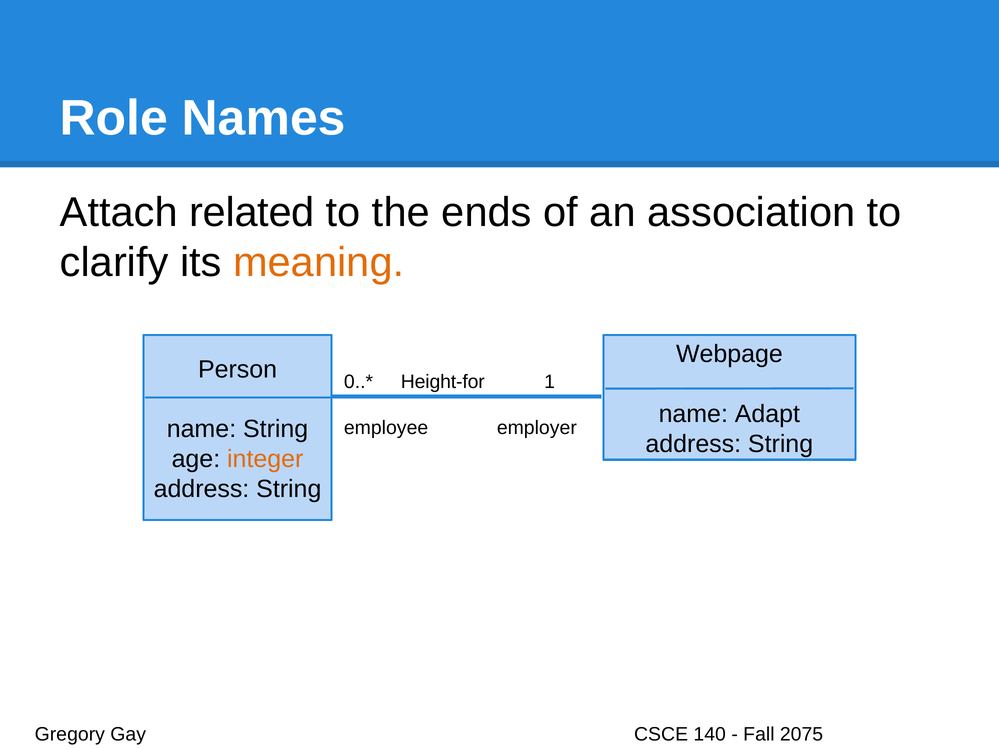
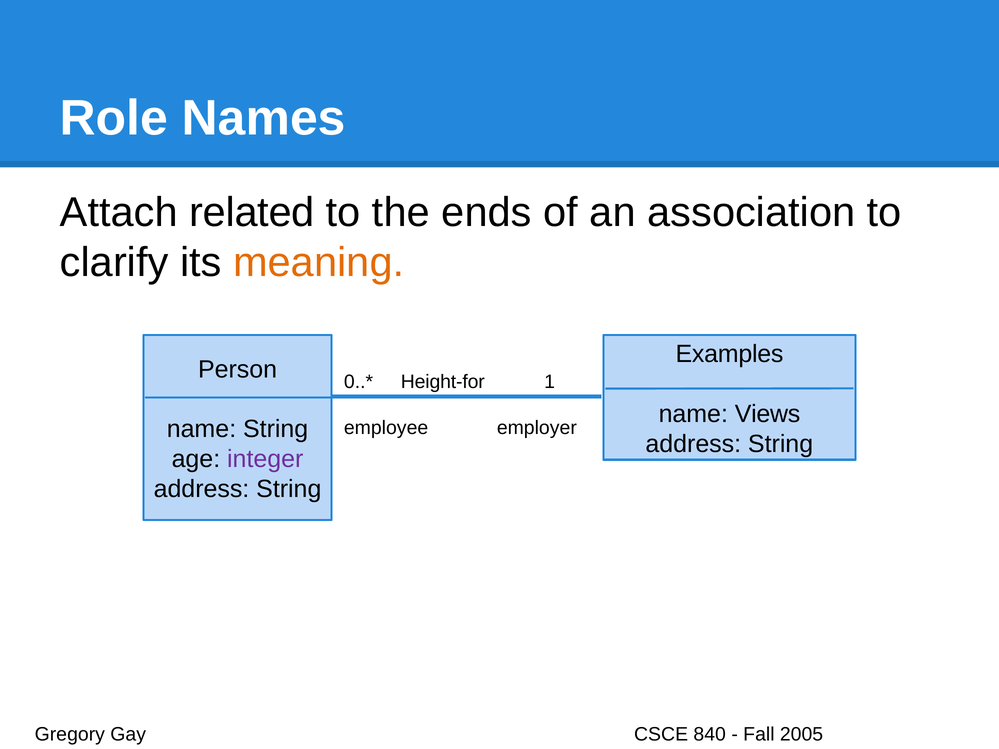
Webpage: Webpage -> Examples (730, 354)
Adapt: Adapt -> Views (768, 414)
integer colour: orange -> purple (265, 459)
140: 140 -> 840 (710, 735)
2075: 2075 -> 2005 (802, 735)
